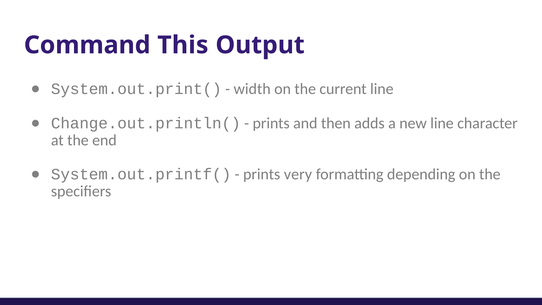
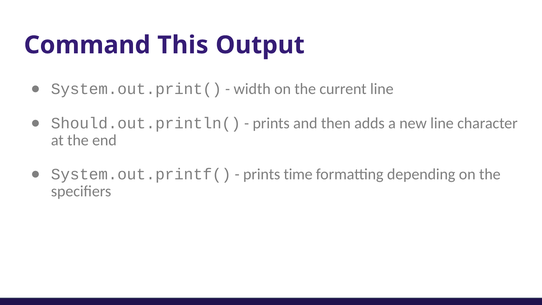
Change.out.println(: Change.out.println( -> Should.out.println( (146, 123)
very: very -> time (298, 174)
